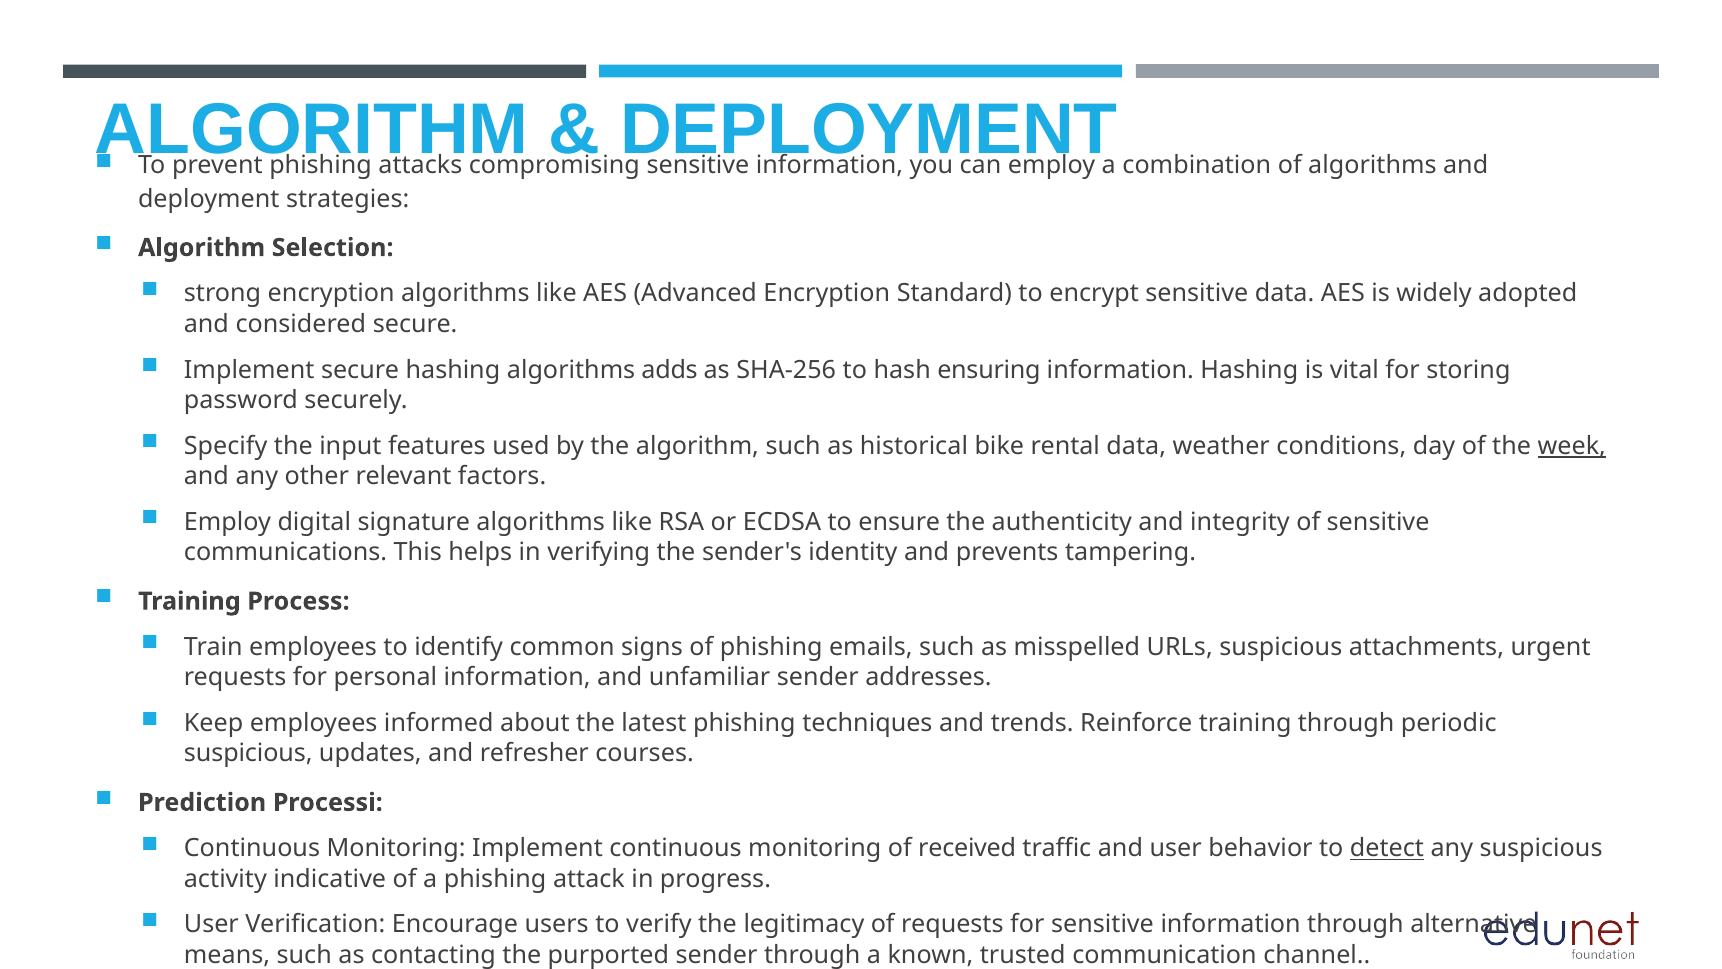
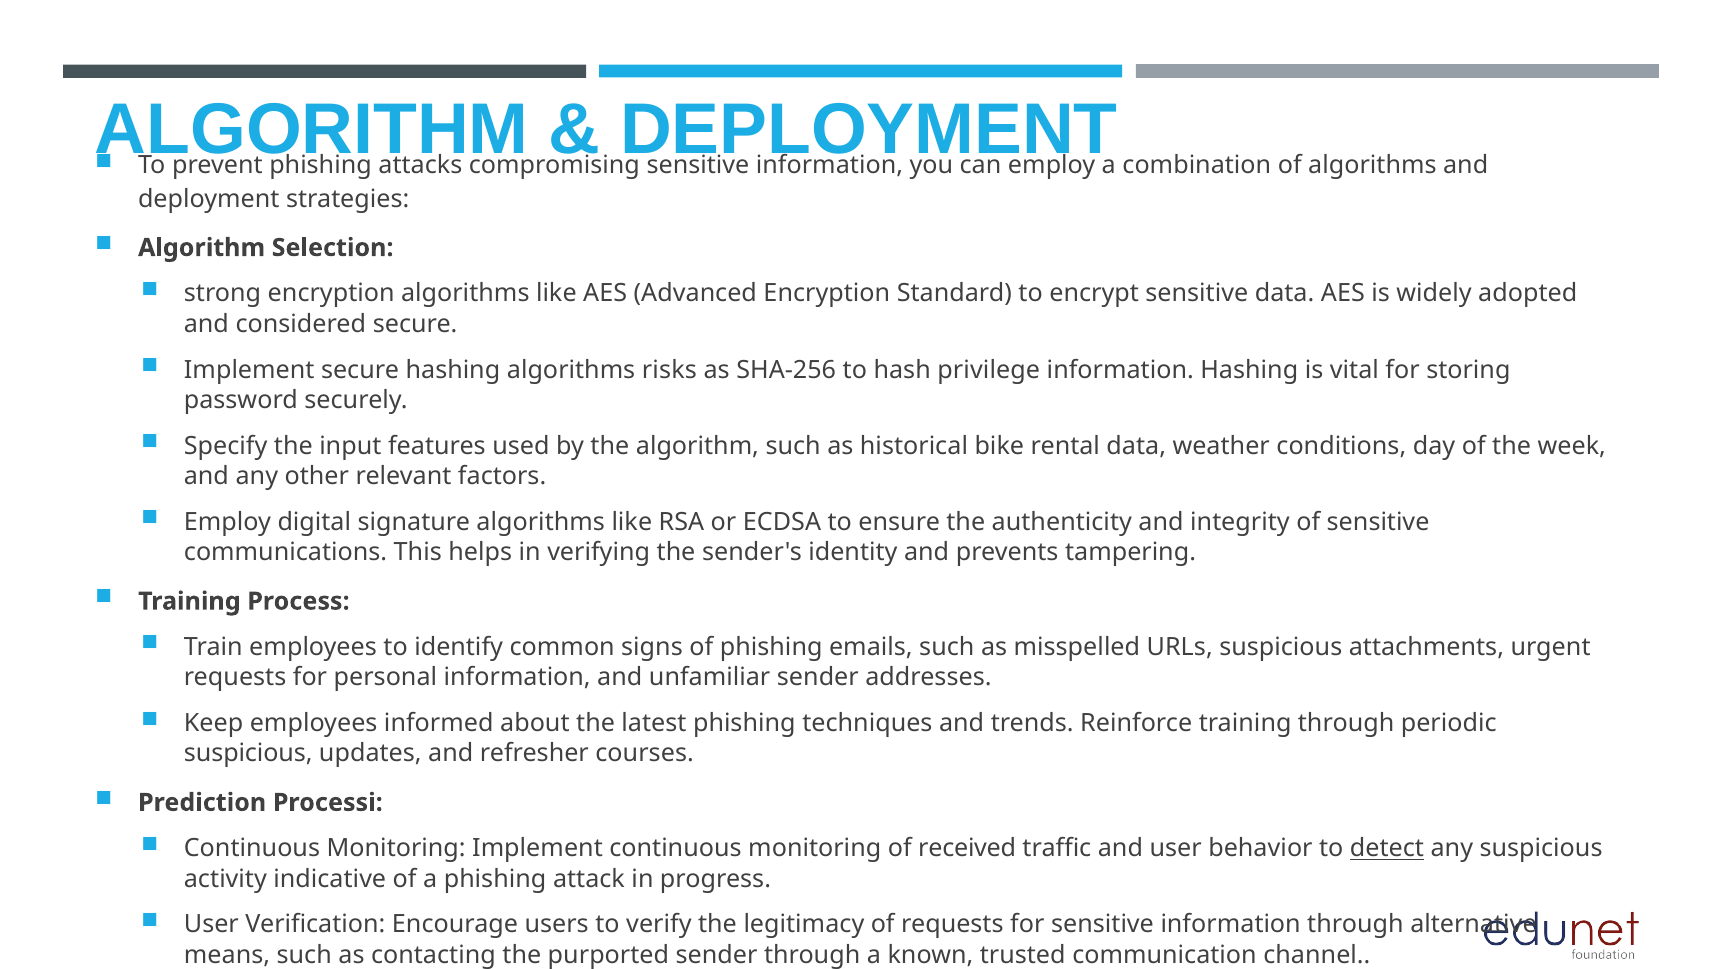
adds: adds -> risks (669, 370)
ensuring: ensuring -> privilege (989, 370)
week underline: present -> none (1572, 446)
